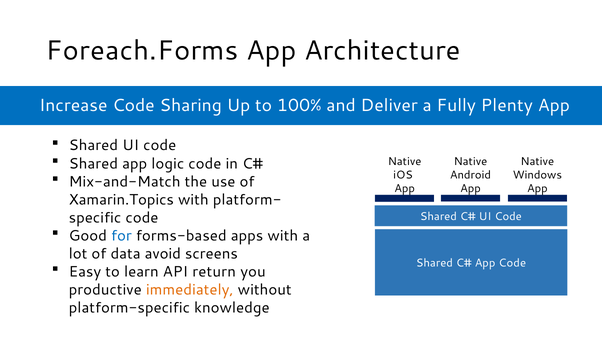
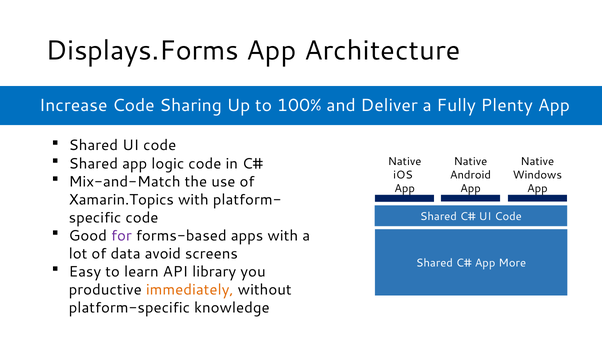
Foreach.Forms: Foreach.Forms -> Displays.Forms (142, 51)
for colour: blue -> purple (121, 236)
App Code: Code -> More (512, 264)
return: return -> library (214, 272)
